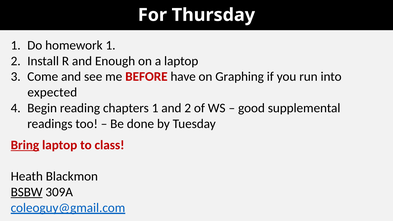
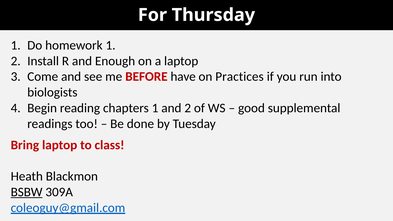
Graphing: Graphing -> Practices (240, 77)
expected: expected -> biologists (52, 92)
Bring underline: present -> none (25, 145)
